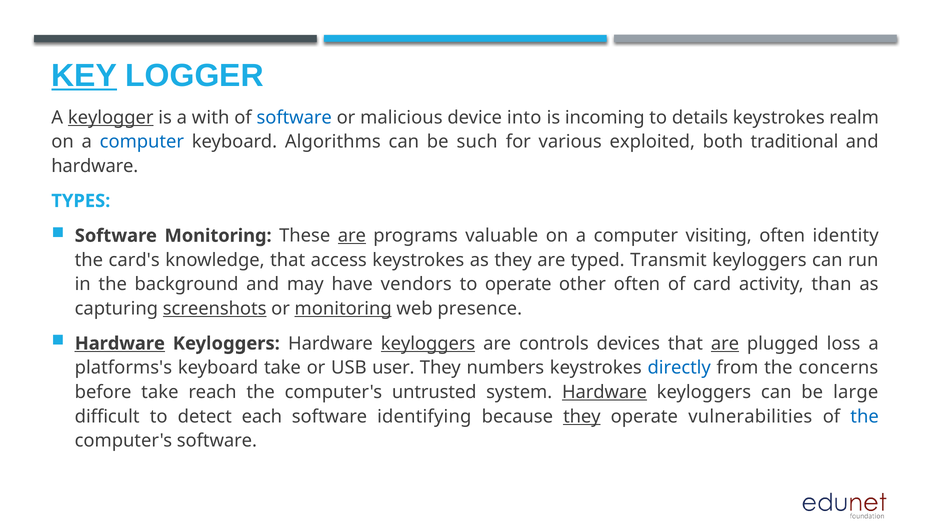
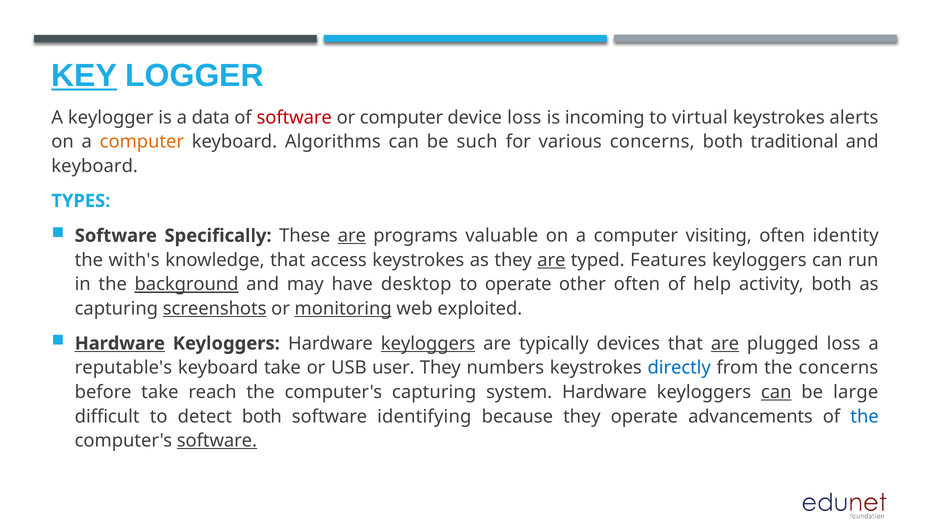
keylogger underline: present -> none (111, 117)
with: with -> data (211, 117)
software colour: blue -> red (294, 117)
or malicious: malicious -> computer (401, 117)
device into: into -> loss (524, 117)
details: details -> virtual (700, 117)
realm: realm -> alerts (854, 117)
computer colour: blue -> orange (142, 142)
various exploited: exploited -> concerns (652, 142)
hardware: hardware -> keyboard (95, 166)
Software Monitoring: Monitoring -> Specifically (218, 236)
card's: card's -> with's (134, 260)
are underline: none -> present (551, 260)
Transmit: Transmit -> Features (668, 260)
background underline: none -> present (187, 284)
vendors: vendors -> desktop (416, 284)
card: card -> help (712, 284)
activity than: than -> both (832, 284)
presence: presence -> exploited (480, 308)
controls: controls -> typically (554, 343)
platforms's: platforms's -> reputable's (123, 368)
computer's untrusted: untrusted -> capturing (434, 392)
Hardware underline: present -> none (605, 392)
can underline: none -> present (776, 392)
detect each: each -> both (262, 416)
they underline: present -> none (582, 416)
vulnerabilities: vulnerabilities -> advancements (750, 416)
software underline: none -> present (217, 440)
